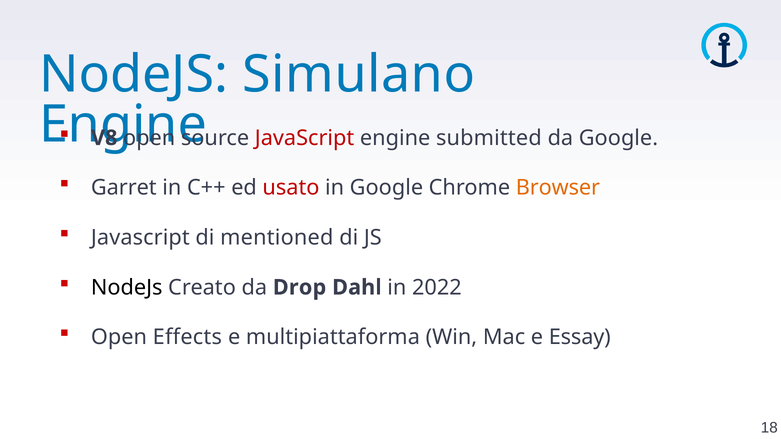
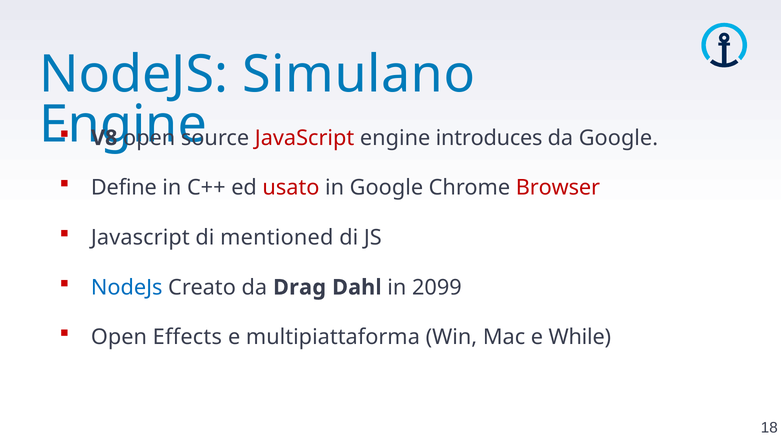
submitted: submitted -> introduces (489, 138)
Garret: Garret -> Define (124, 188)
Browser colour: orange -> red (558, 188)
NodeJs colour: black -> blue (127, 288)
Drop: Drop -> Drag (300, 288)
2022: 2022 -> 2099 (437, 288)
Essay: Essay -> While (580, 337)
